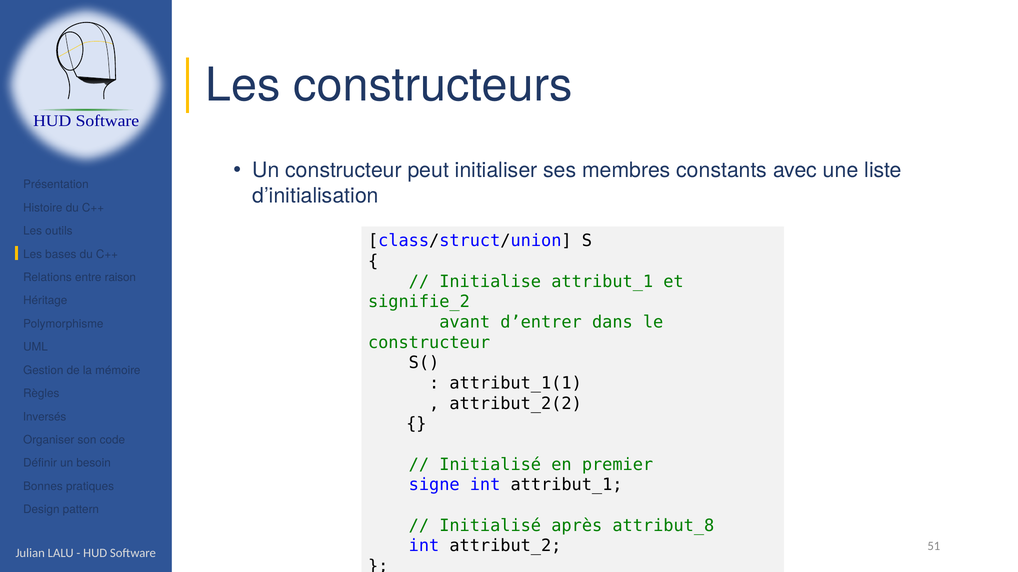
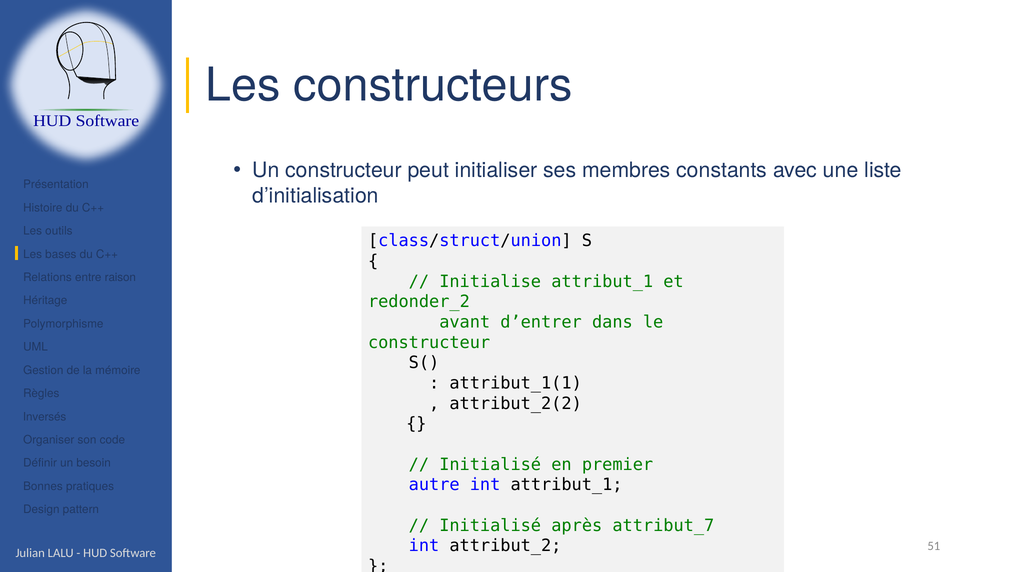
signifie_2: signifie_2 -> redonder_2 (419, 302)
signe: signe -> autre (434, 485)
attribut_8: attribut_8 -> attribut_7 (663, 526)
